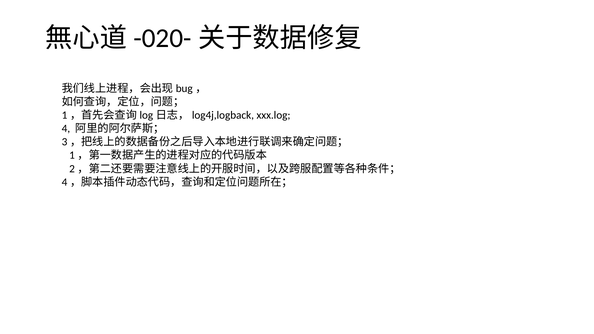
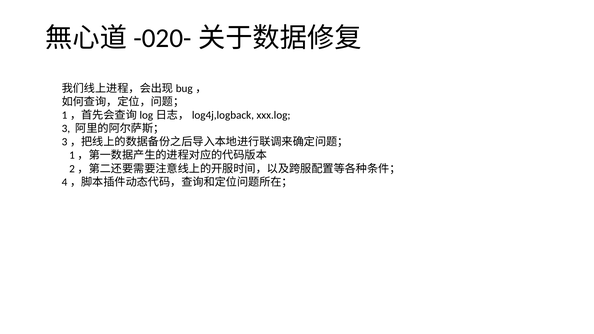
4: 4 -> 3 (66, 129)
